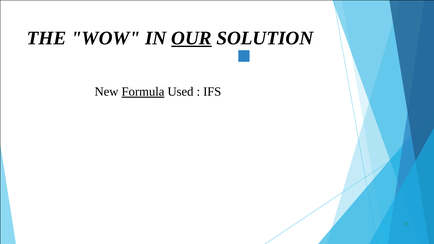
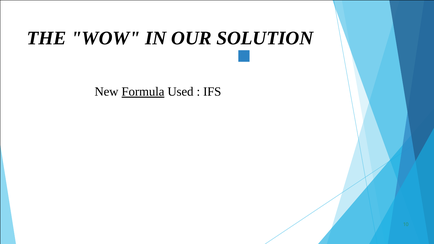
OUR underline: present -> none (191, 38)
